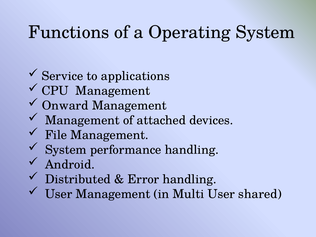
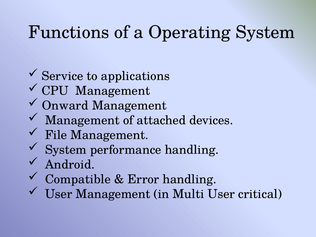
Distributed: Distributed -> Compatible (78, 179)
shared: shared -> critical (260, 194)
